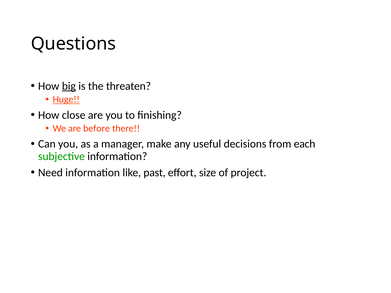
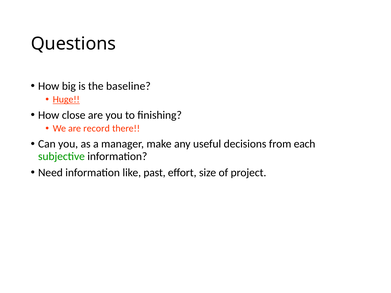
big underline: present -> none (69, 86)
threaten: threaten -> baseline (128, 86)
before: before -> record (97, 129)
